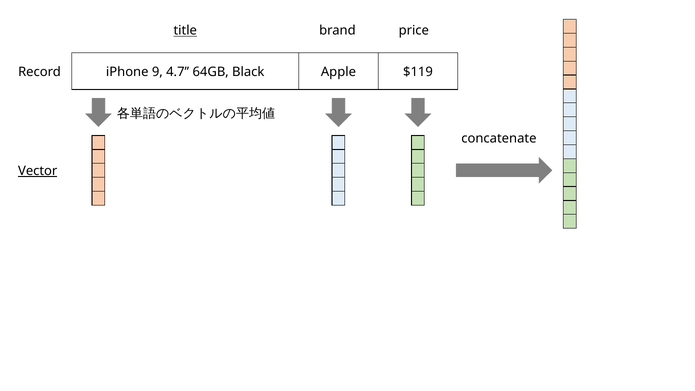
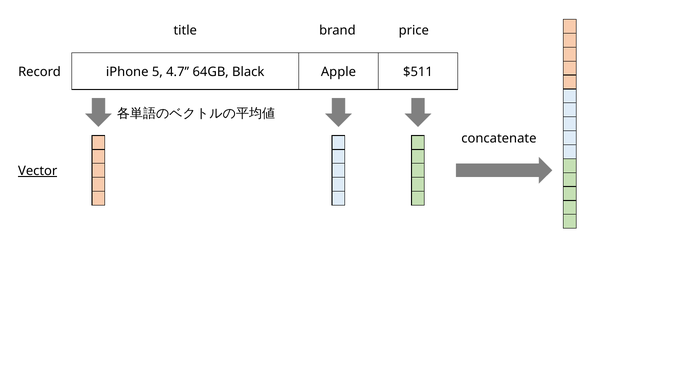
title underline: present -> none (185, 31)
9: 9 -> 5 (157, 72)
$119: $119 -> $511 (418, 72)
